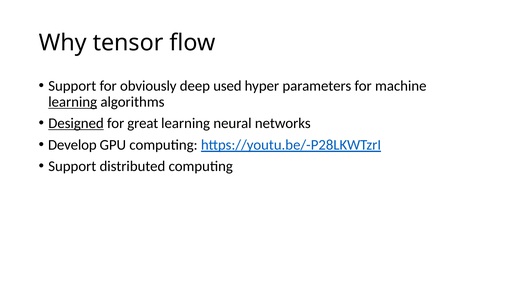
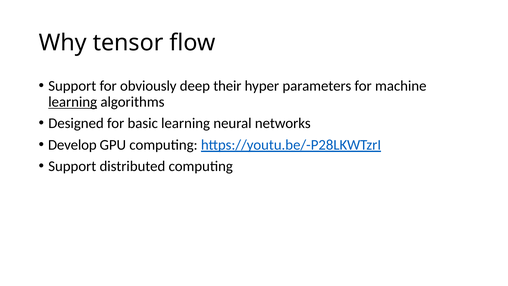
used: used -> their (227, 86)
Designed underline: present -> none (76, 123)
great: great -> basic (143, 123)
